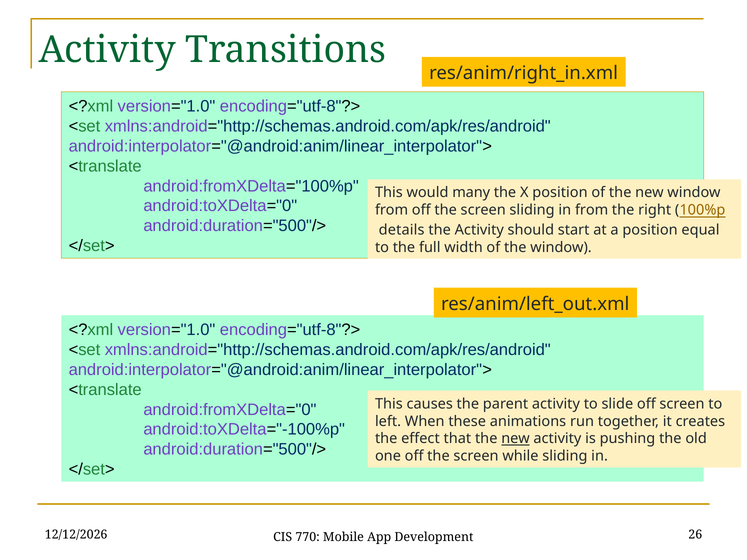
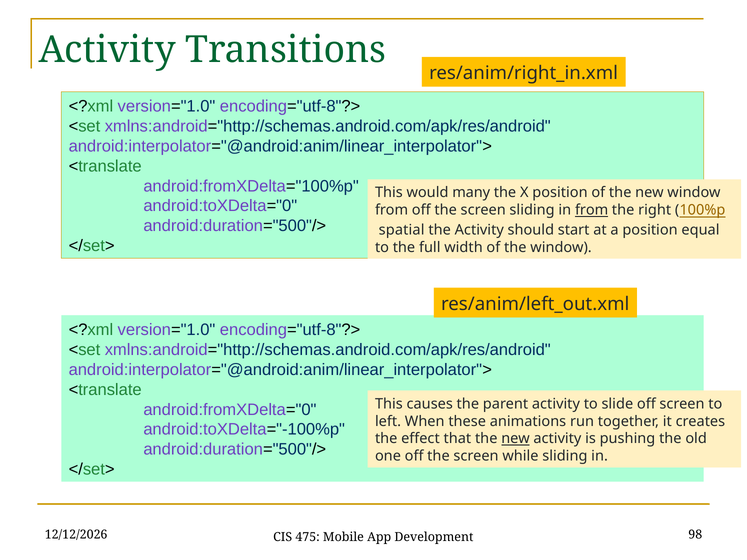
from underline: none -> present (592, 210)
details: details -> spatial (402, 230)
770: 770 -> 475 (308, 537)
26: 26 -> 98 (695, 535)
